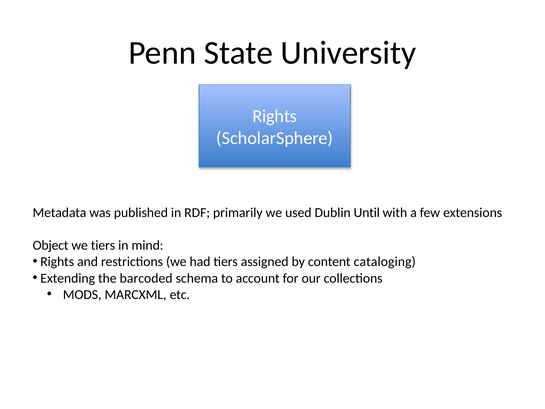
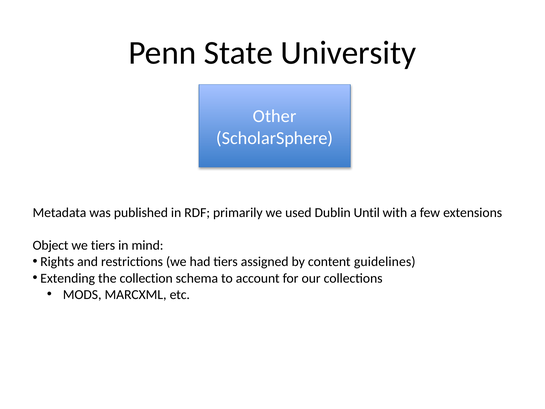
Rights: Rights -> Other (275, 116)
cataloging: cataloging -> guidelines (385, 262)
barcoded: barcoded -> collection (146, 278)
